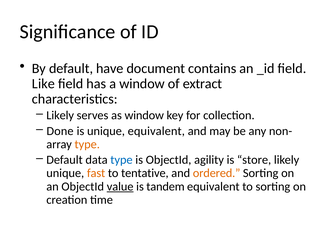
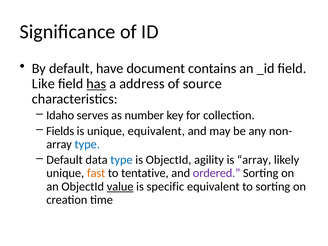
has underline: none -> present (96, 84)
a window: window -> address (142, 84)
extract: extract -> source (202, 84)
Likely: Likely -> Idaho (60, 115)
as window: window -> number (144, 115)
Done: Done -> Fields (60, 131)
type colour: orange -> blue (87, 144)
is store: store -> array (254, 160)
ordered colour: orange -> purple (217, 173)
tandem: tandem -> specific (165, 186)
